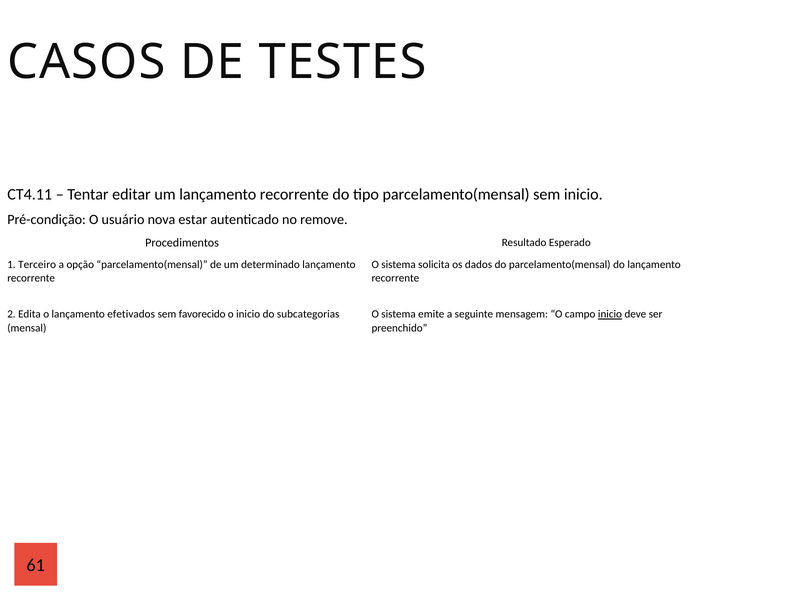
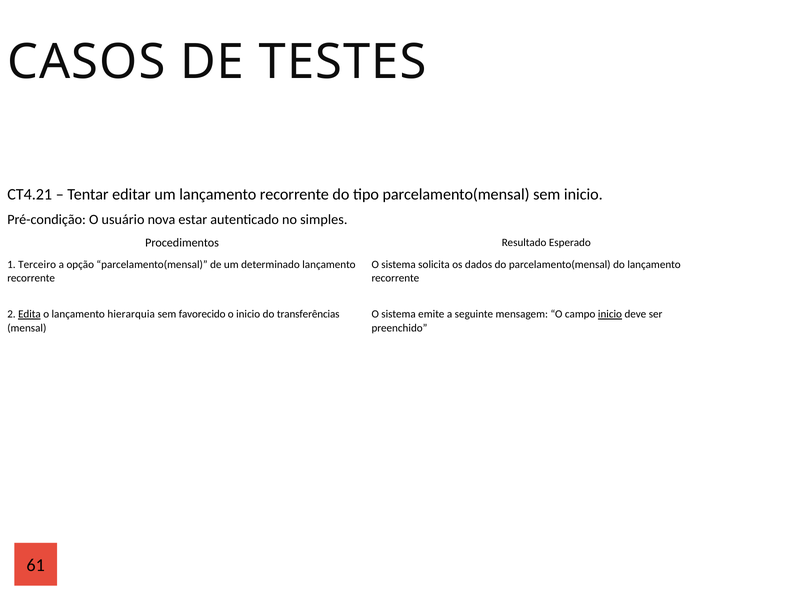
CT4.11: CT4.11 -> CT4.21 (30, 195)
remove: remove -> simples (324, 220)
Edita underline: none -> present (29, 314)
efetivados: efetivados -> hierarquia (131, 314)
subcategorias: subcategorias -> transferências (308, 314)
